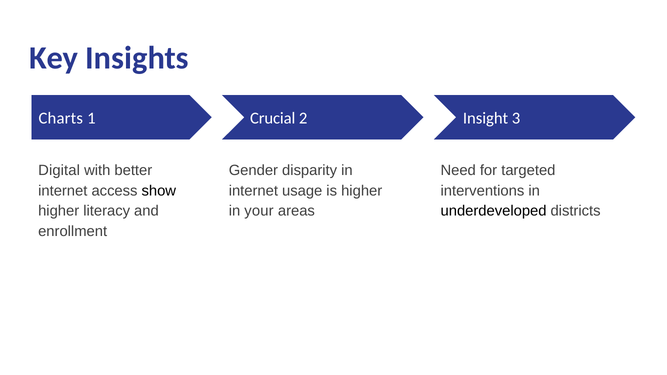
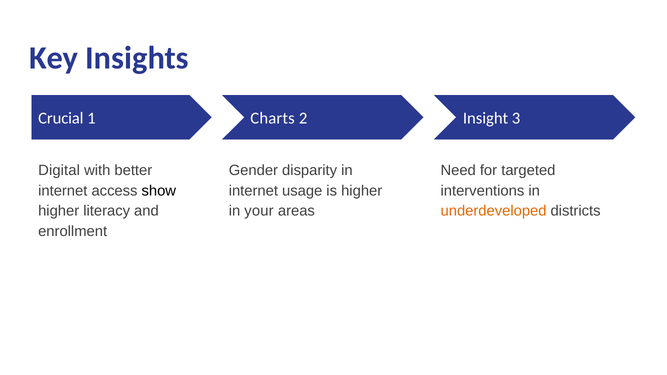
Charts: Charts -> Crucial (61, 118)
Crucial: Crucial -> Charts (273, 118)
underdeveloped colour: black -> orange (494, 211)
